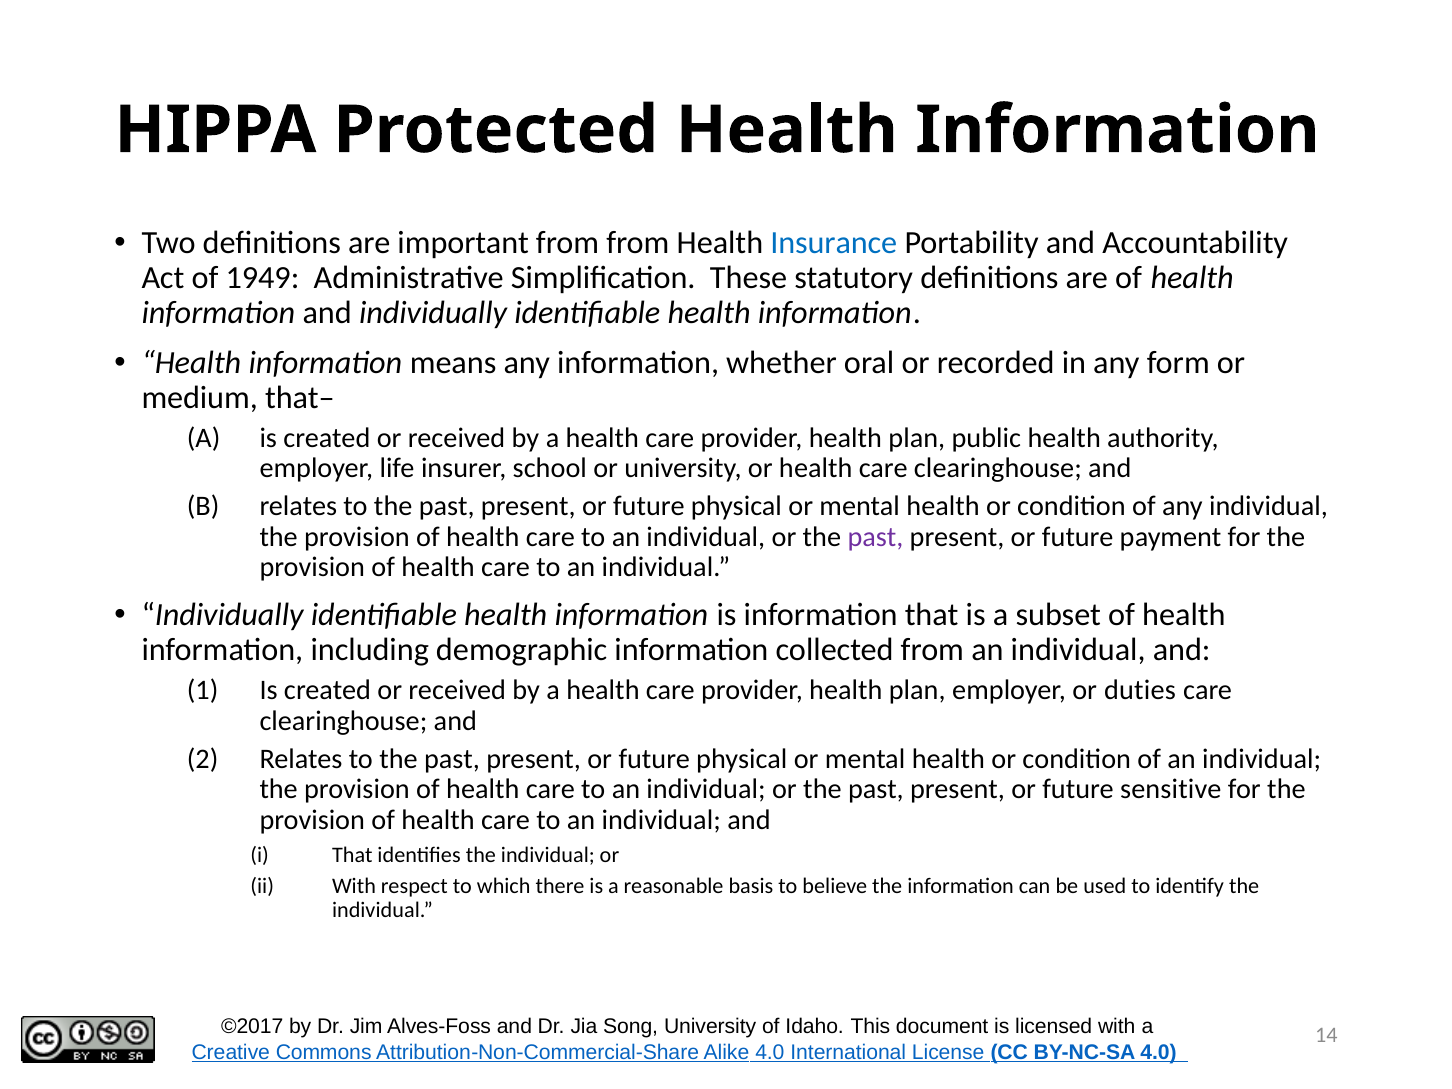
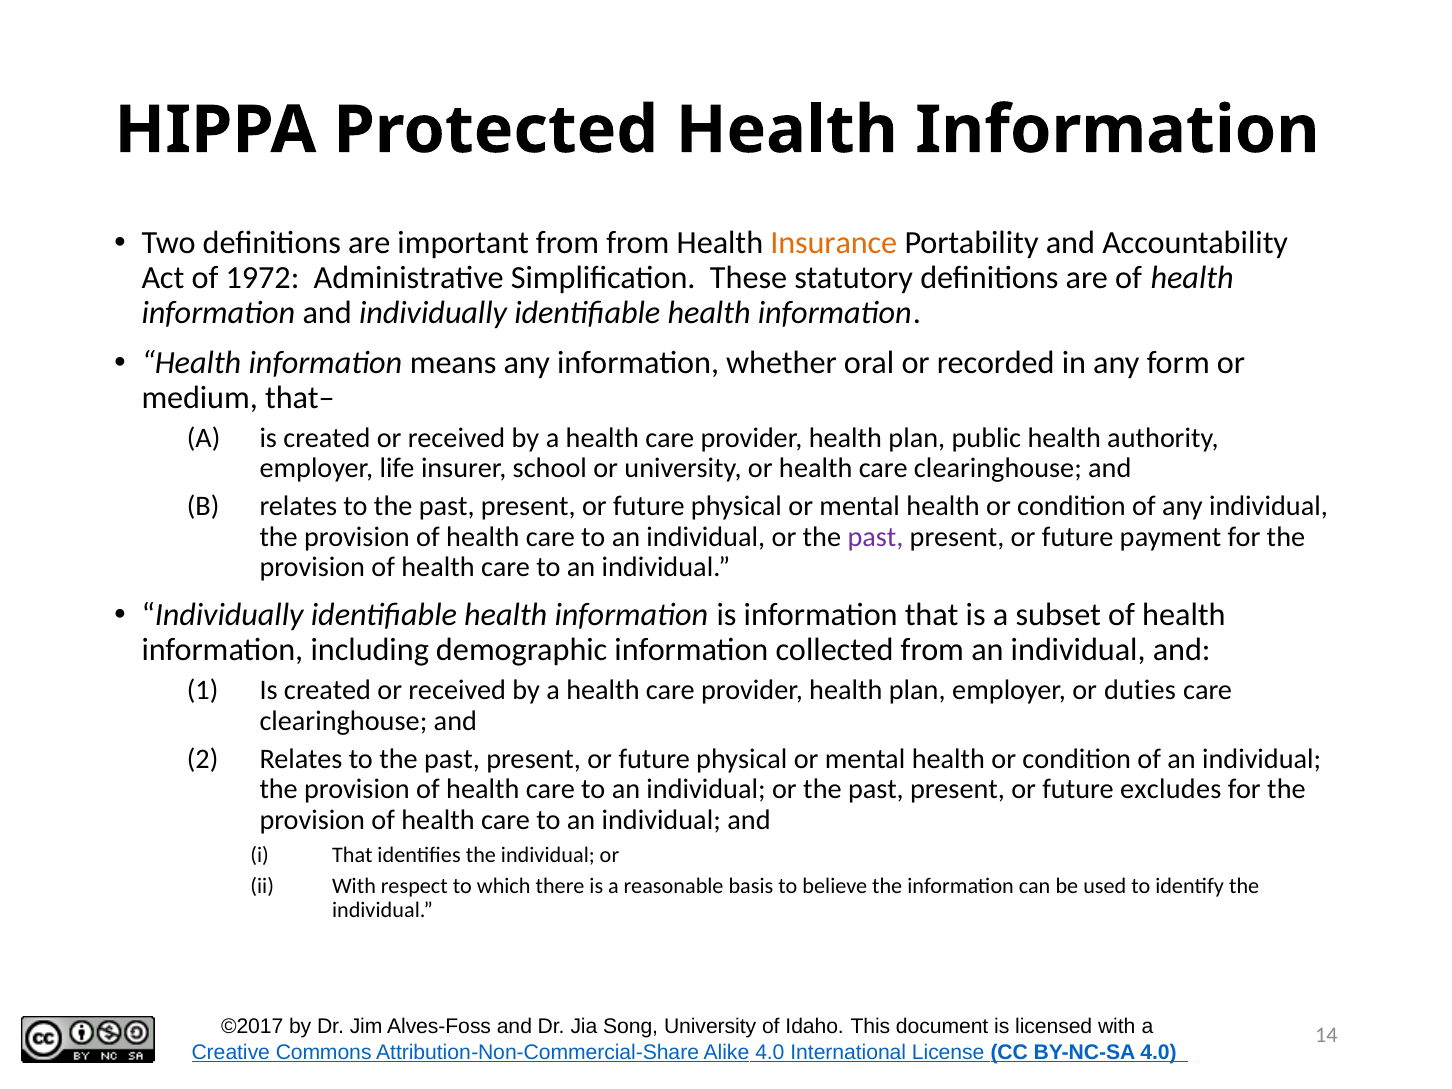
Insurance colour: blue -> orange (834, 243)
1949: 1949 -> 1972 (262, 278)
sensitive: sensitive -> excludes (1171, 790)
